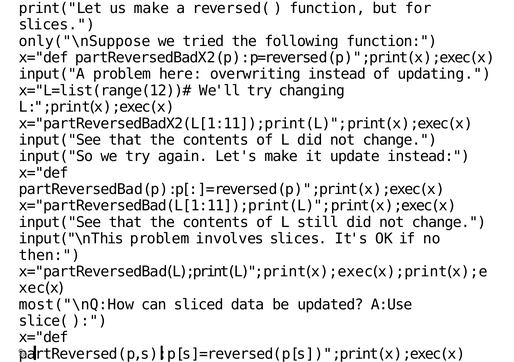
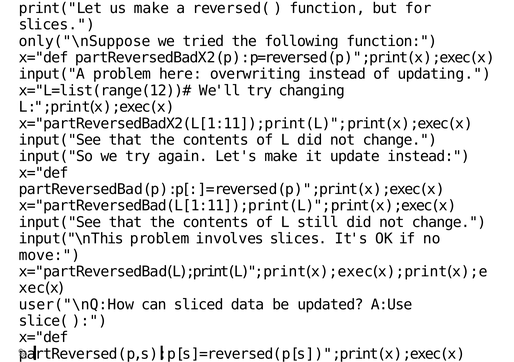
then: then -> move (49, 255)
most("\nQ:How: most("\nQ:How -> user("\nQ:How (76, 305)
